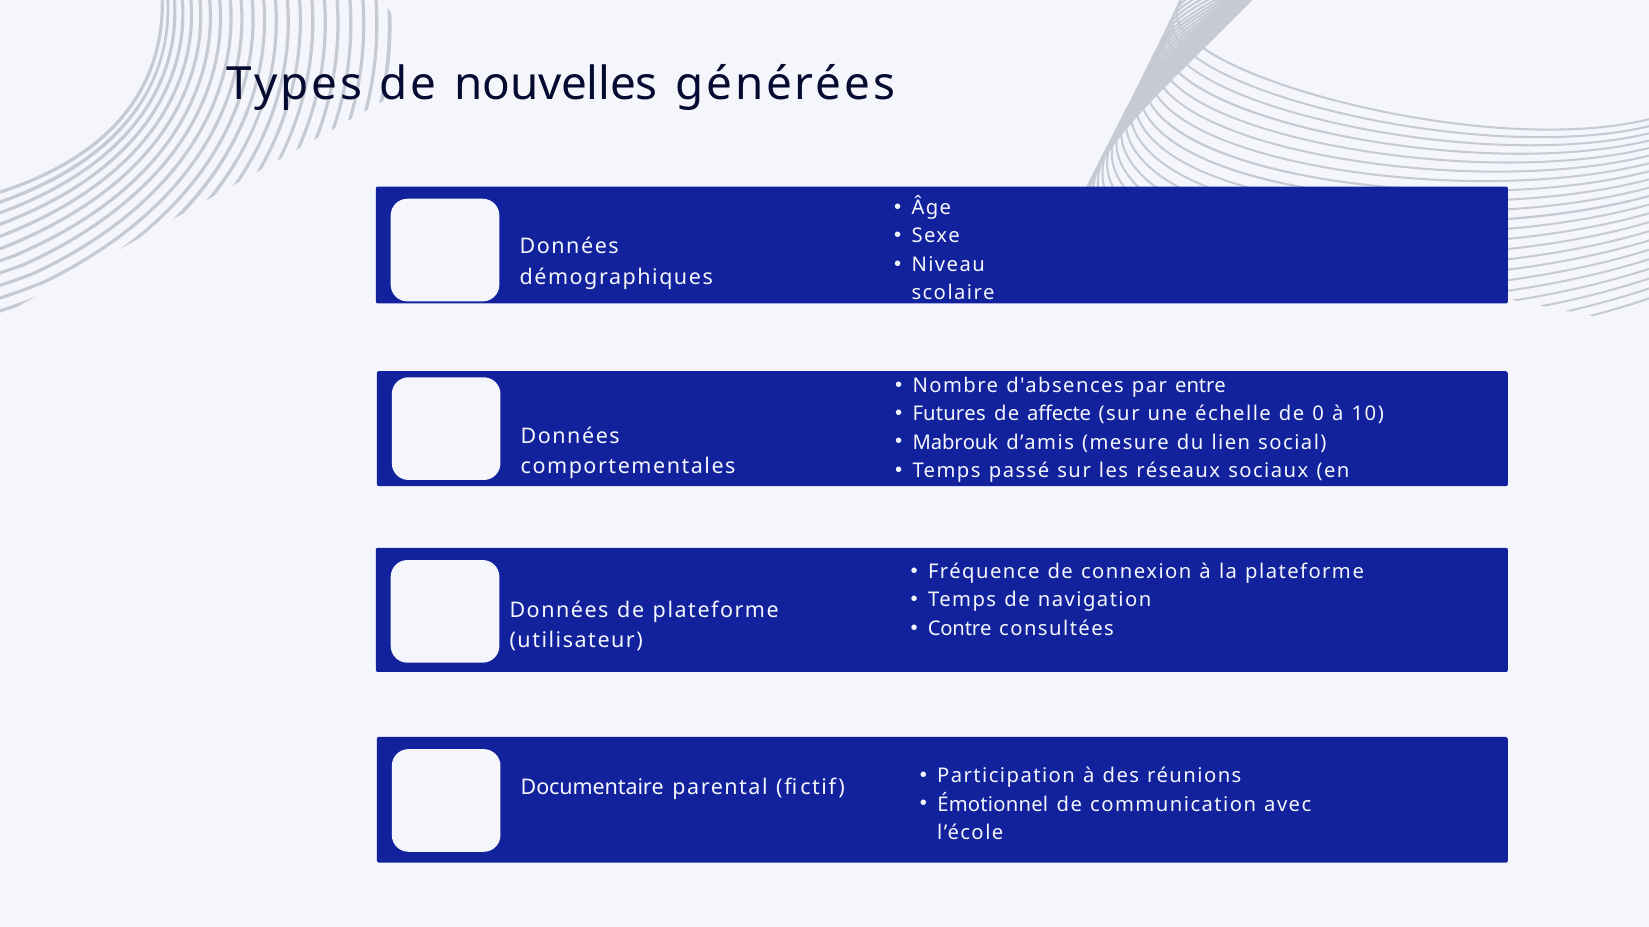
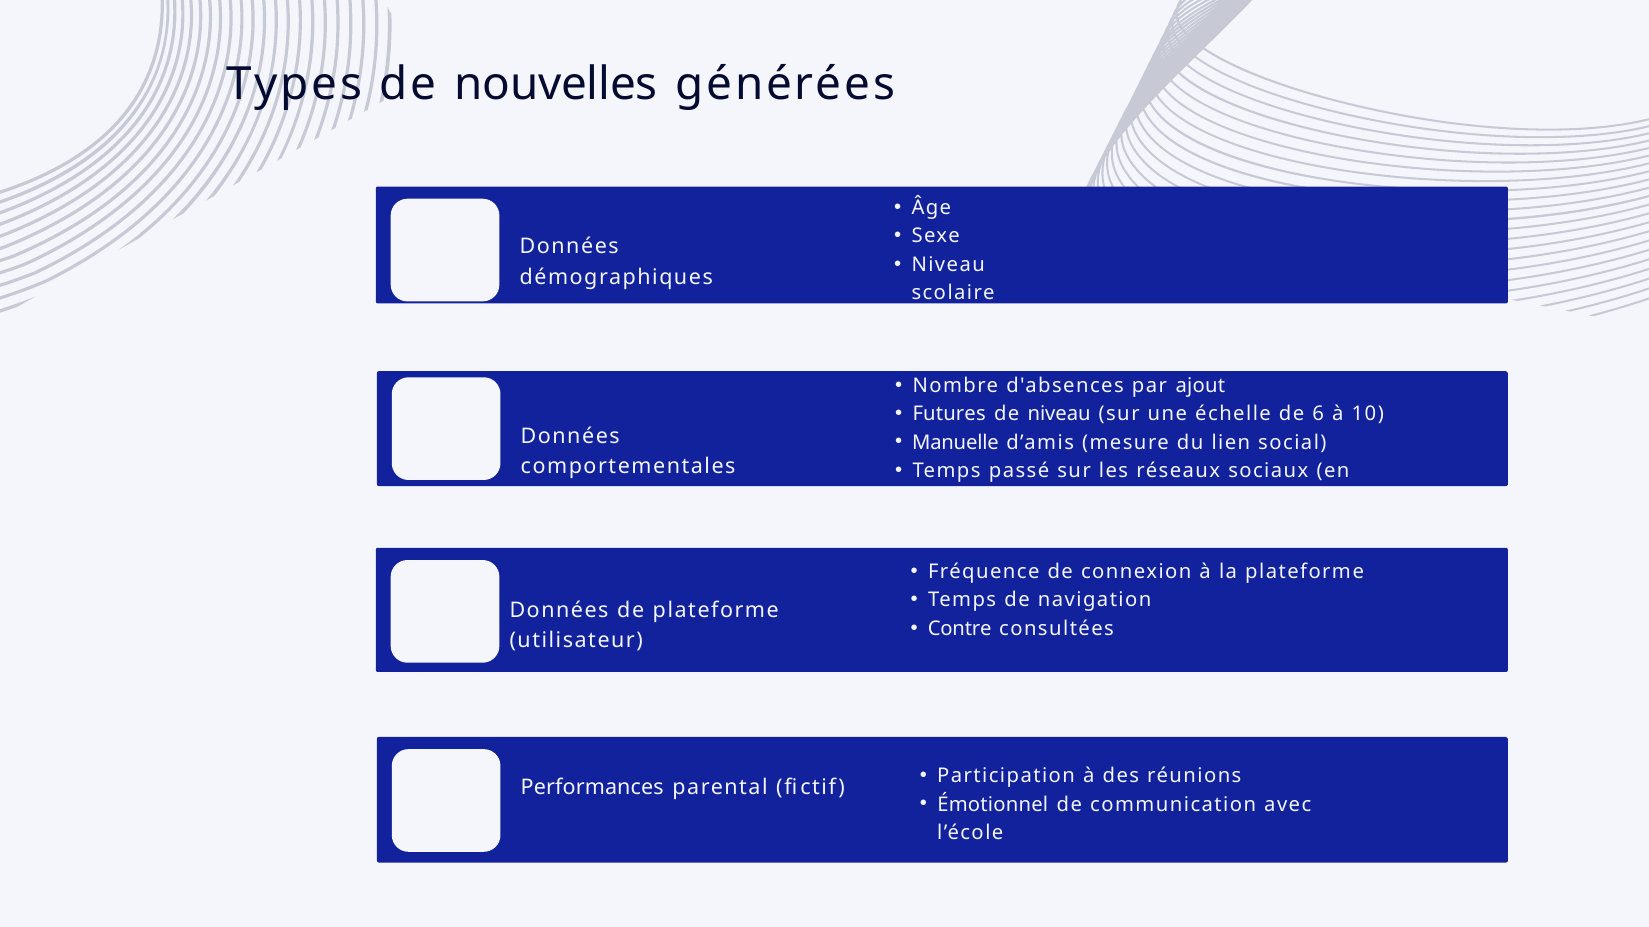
entre: entre -> ajout (1200, 386)
de affecte: affecte -> niveau (1059, 414)
0: 0 -> 6 (1318, 414)
Mabrouk: Mabrouk -> Manuelle (955, 443)
Documentaire: Documentaire -> Performances (592, 788)
